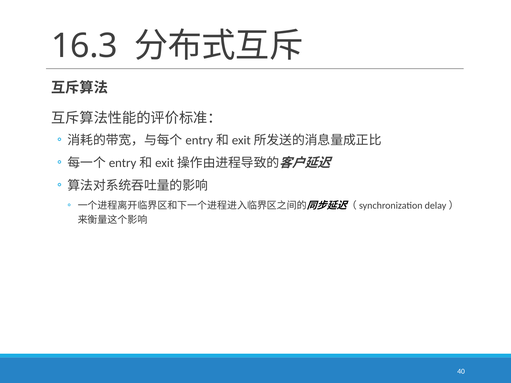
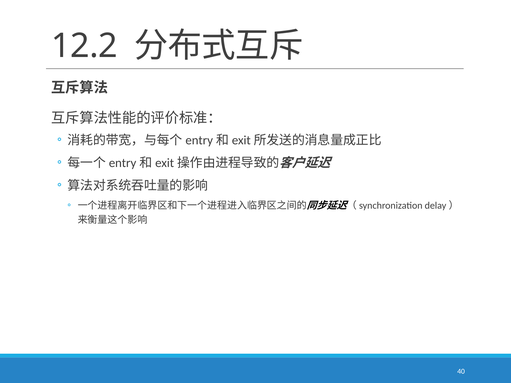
16.3: 16.3 -> 12.2 (84, 46)
